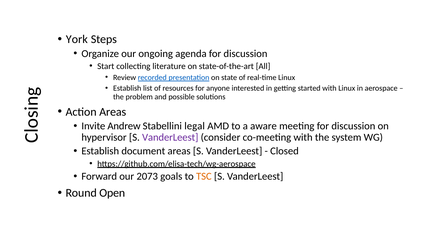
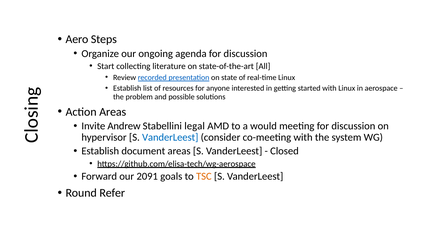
York: York -> Aero (77, 39)
aware: aware -> would (264, 126)
VanderLeest colour: purple -> blue (170, 138)
2073: 2073 -> 2091 (147, 177)
Open: Open -> Refer (112, 193)
